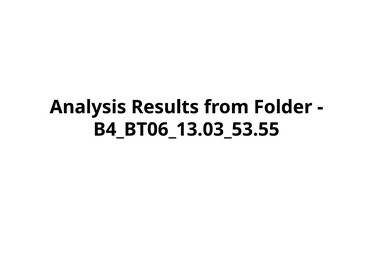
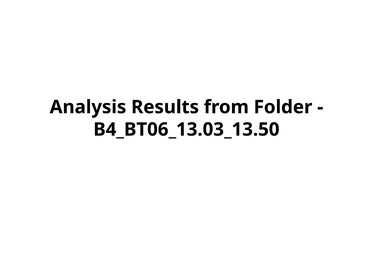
B4_BT06_13.03_53.55: B4_BT06_13.03_53.55 -> B4_BT06_13.03_13.50 (186, 129)
